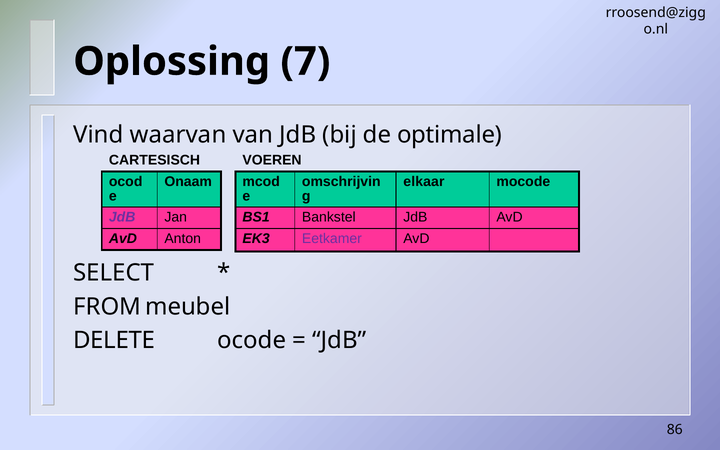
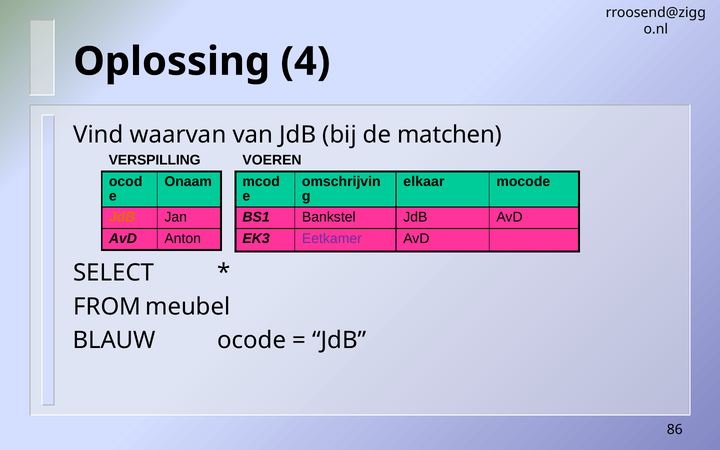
7: 7 -> 4 (305, 62)
optimale: optimale -> matchen (450, 135)
CARTESISCH: CARTESISCH -> VERSPILLING (155, 160)
JdB colour: purple -> orange (122, 217)
DELETE: DELETE -> BLAUW (114, 340)
